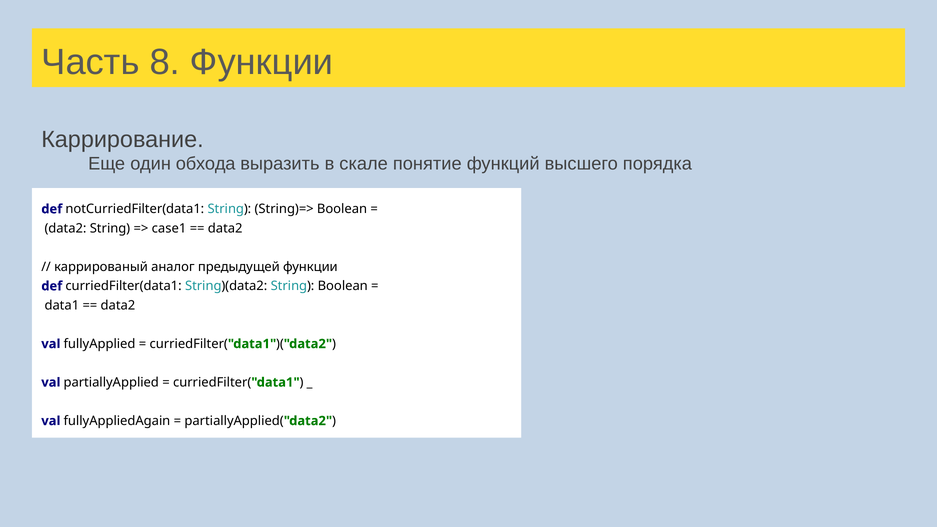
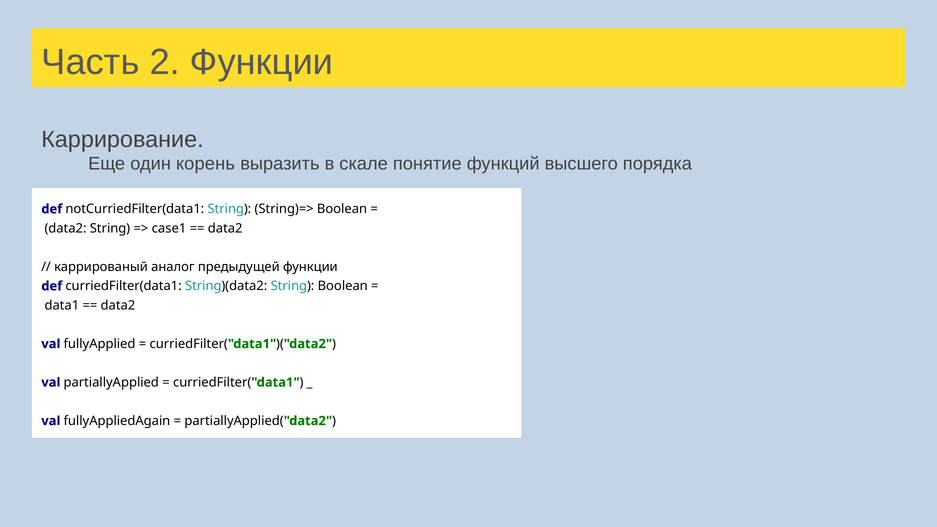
8: 8 -> 2 (165, 62)
обхода: обхода -> корень (205, 164)
